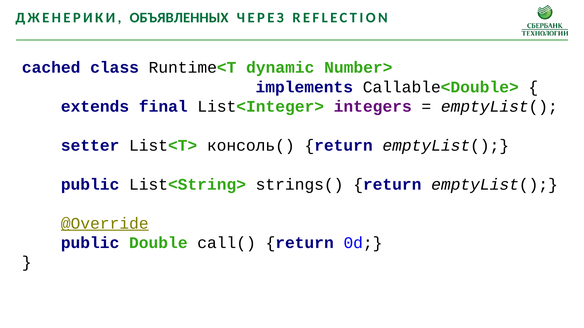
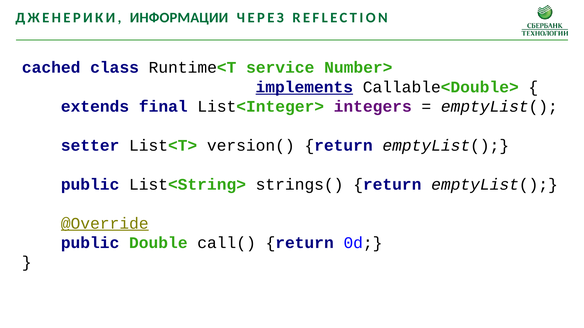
ОБЪЯВЛЕННЫХ: ОБЪЯВЛЕННЫХ -> ИНФОРМАЦИИ (179, 18)
dynamic: dynamic -> service (280, 68)
implements underline: none -> present (304, 87)
консоль(: консоль( -> version( (251, 146)
